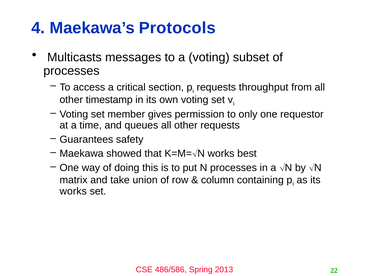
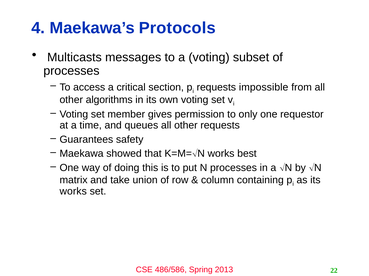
throughput: throughput -> impossible (264, 87)
timestamp: timestamp -> algorithms (109, 100)
